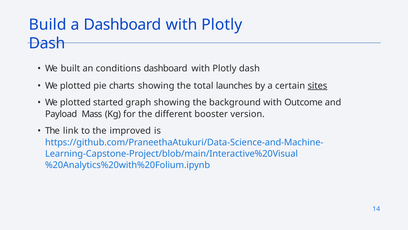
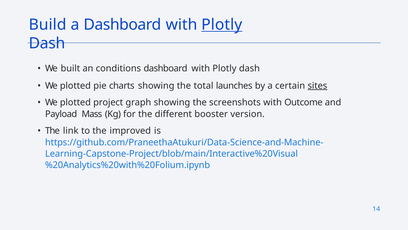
Plotly underline: none -> present (222, 25)
started: started -> project (108, 102)
background: background -> screenshots (235, 102)
